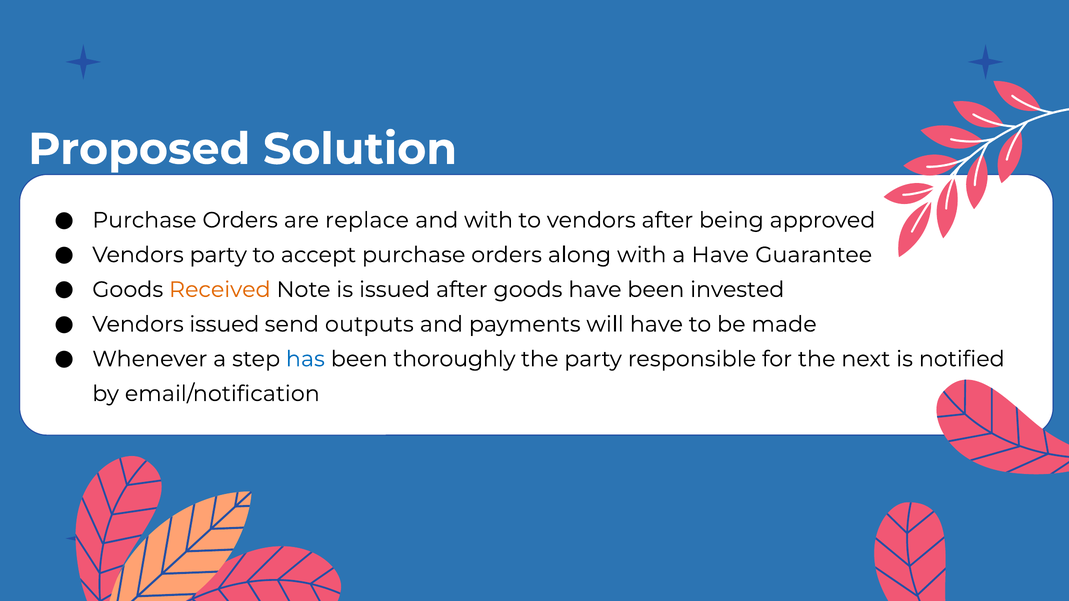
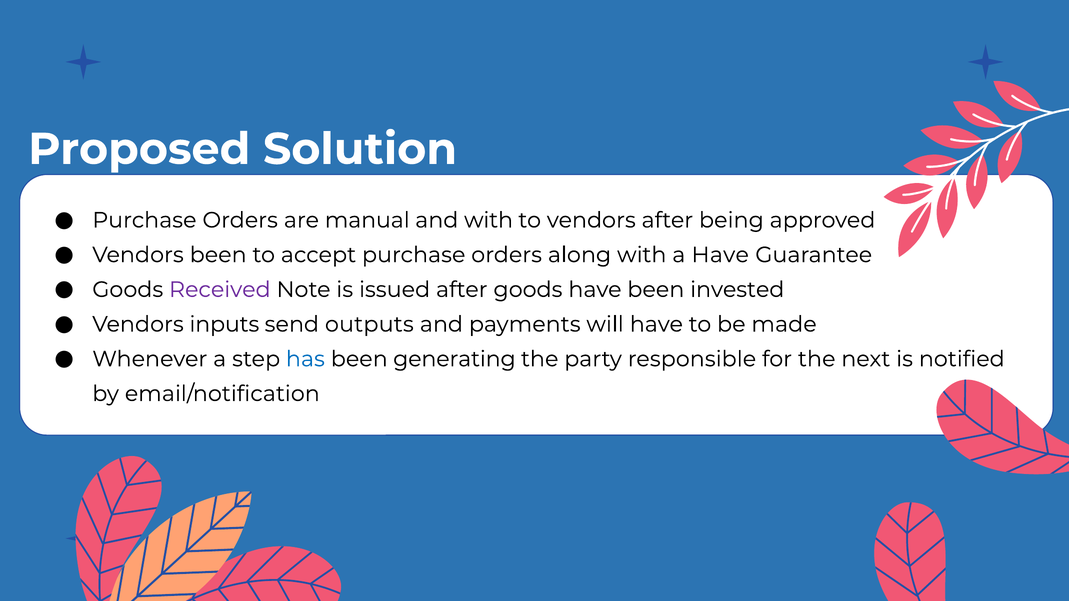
replace: replace -> manual (367, 220)
Vendors party: party -> been (218, 255)
Received colour: orange -> purple (220, 290)
Vendors issued: issued -> inputs (224, 324)
thoroughly: thoroughly -> generating (454, 359)
